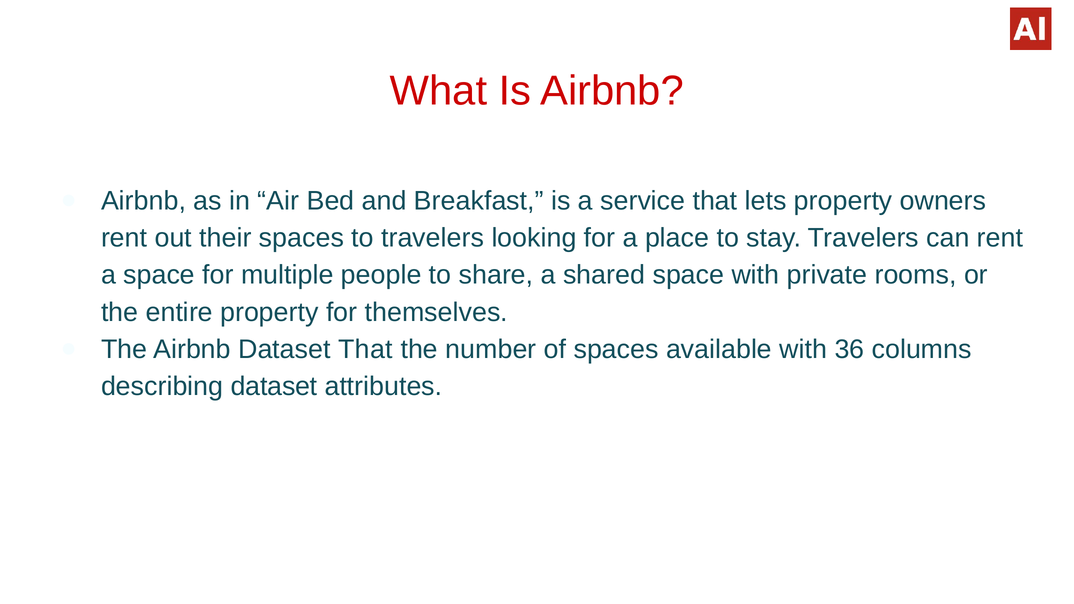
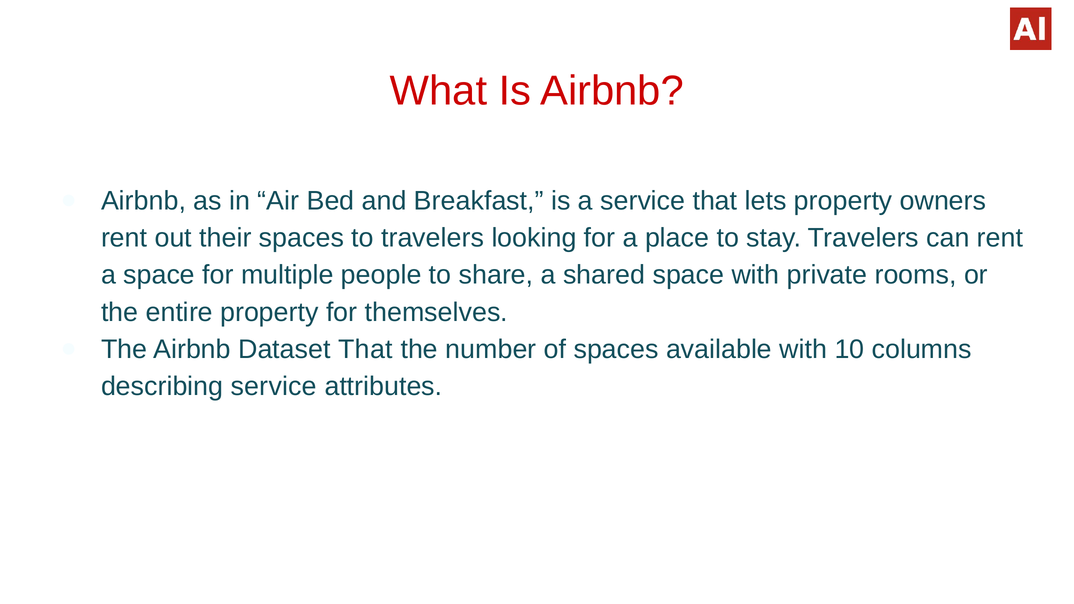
36: 36 -> 10 (849, 349)
describing dataset: dataset -> service (274, 386)
